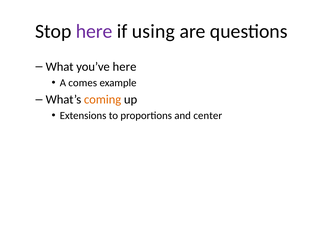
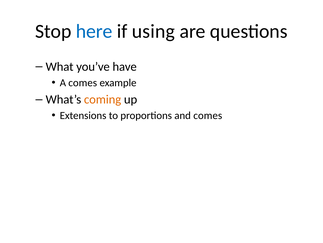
here colour: purple -> blue (94, 31)
you’ve here: here -> have (125, 67)
and center: center -> comes (208, 115)
